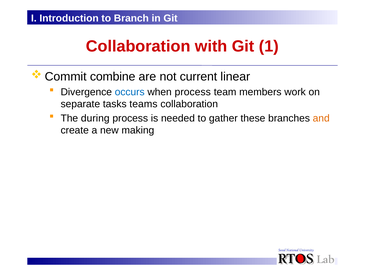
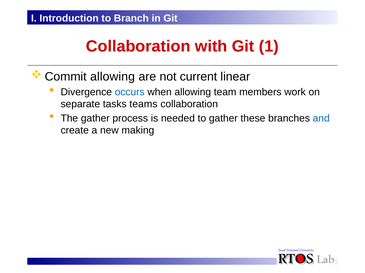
combine: combine -> allowing (113, 77)
when process: process -> allowing (193, 92)
The during: during -> gather (95, 119)
and colour: orange -> blue (321, 119)
